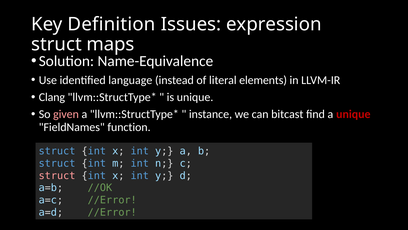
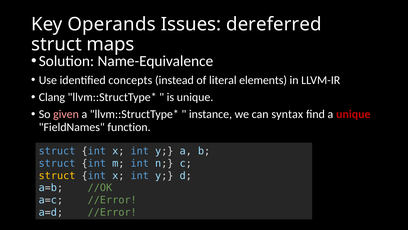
Definition: Definition -> Operands (112, 24)
expression: expression -> dereferred (274, 24)
language: language -> concepts (130, 80)
bitcast: bitcast -> syntax (287, 114)
struct colour: pink -> yellow (57, 175)
